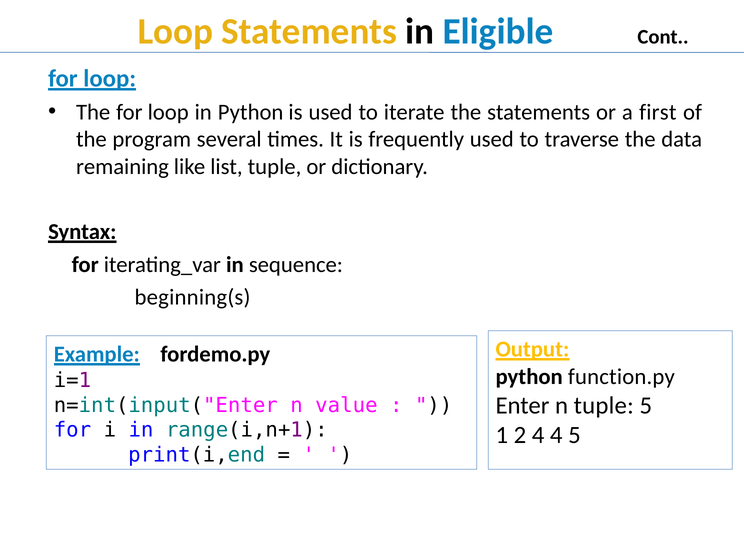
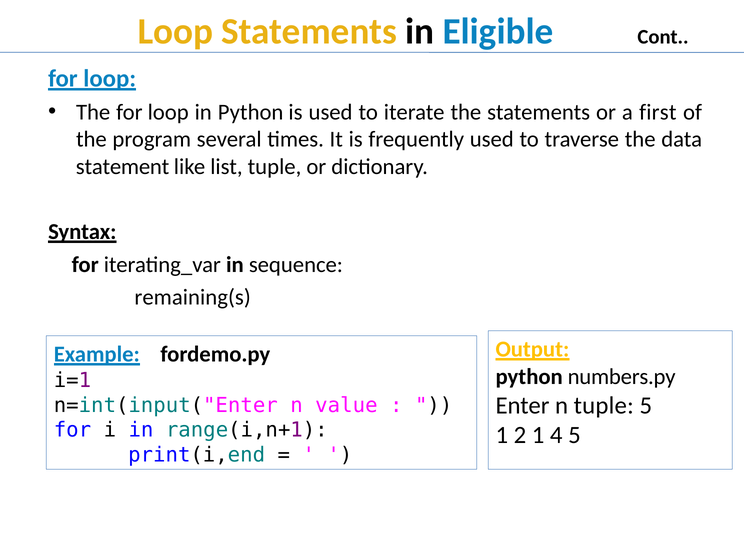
remaining: remaining -> statement (123, 167)
beginning(s: beginning(s -> remaining(s (193, 297)
function.py: function.py -> numbers.py (622, 377)
2 4: 4 -> 1 (538, 435)
